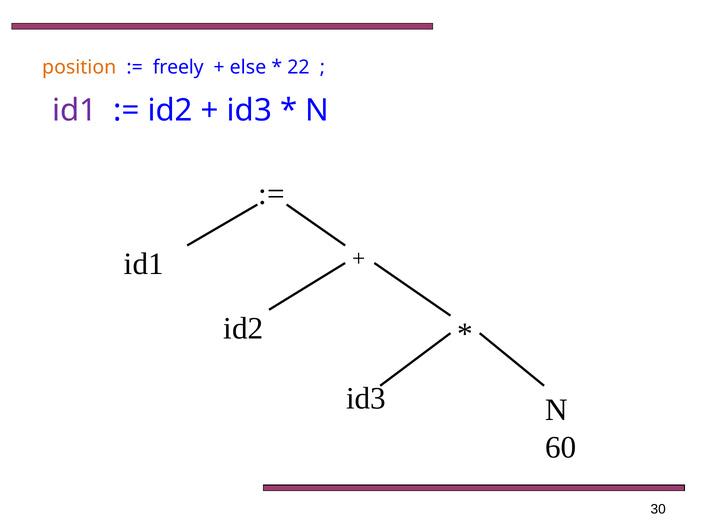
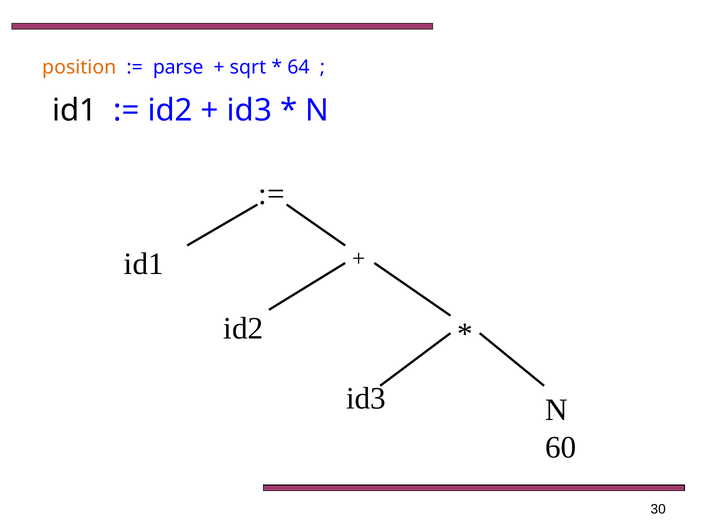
freely: freely -> parse (178, 67)
else: else -> sqrt (248, 67)
22: 22 -> 64 (298, 67)
id1 colour: purple -> black (75, 110)
